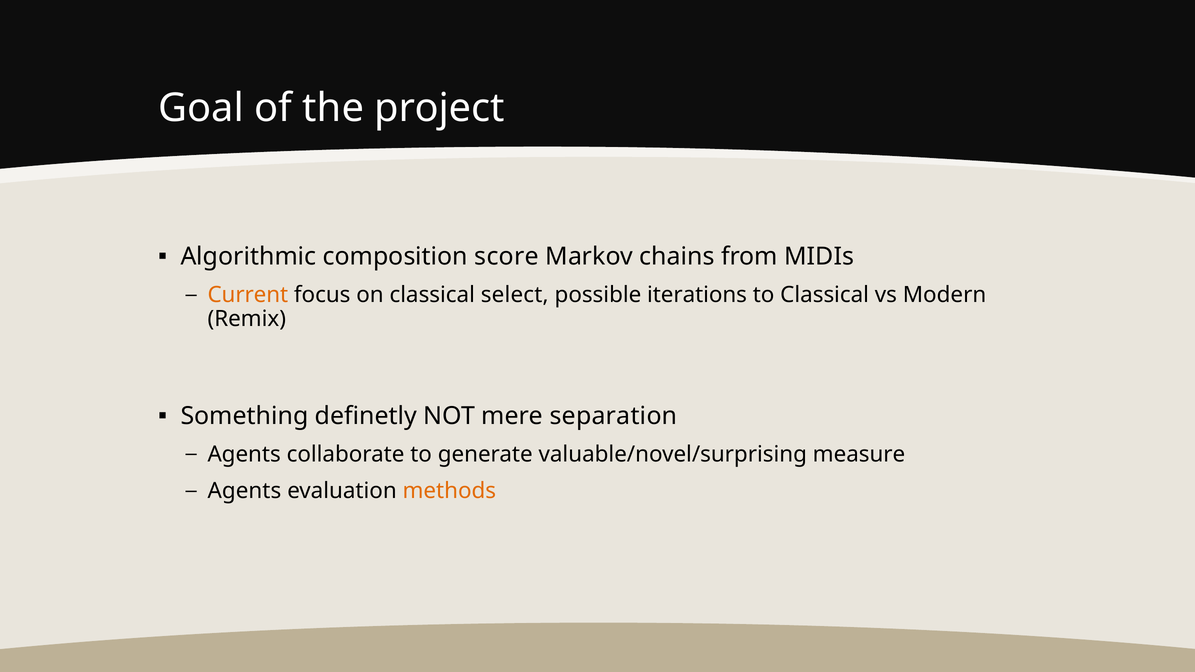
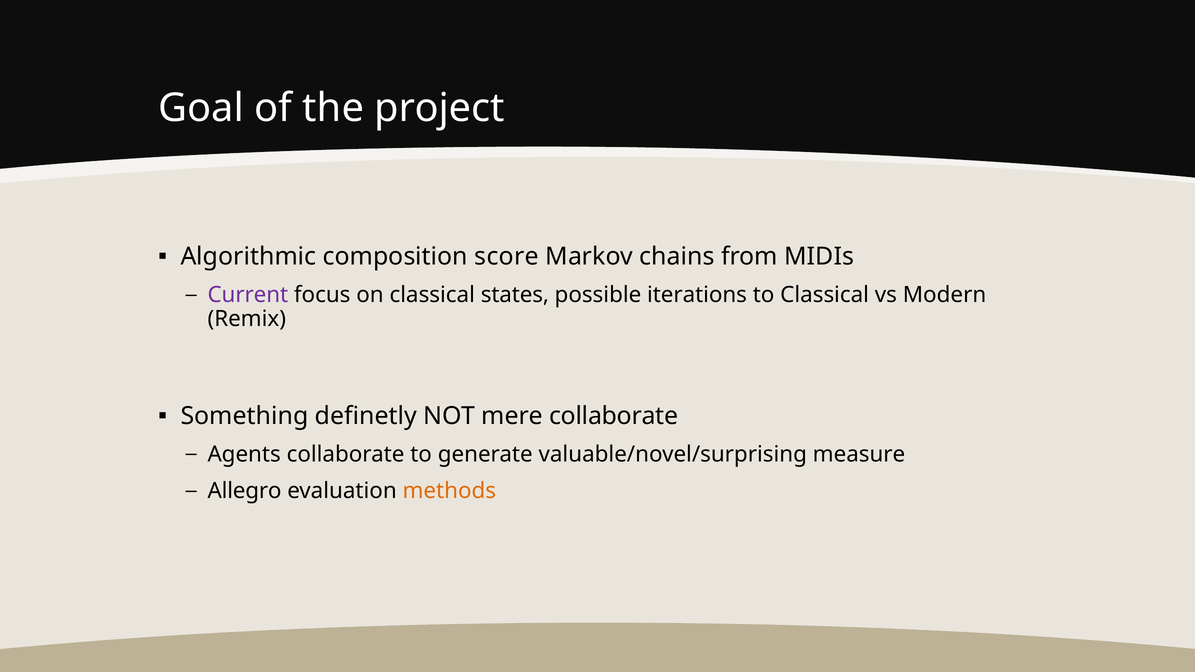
Current colour: orange -> purple (248, 295)
select: select -> states (515, 295)
mere separation: separation -> collaborate (614, 416)
Agents: Agents -> Allegro (245, 491)
